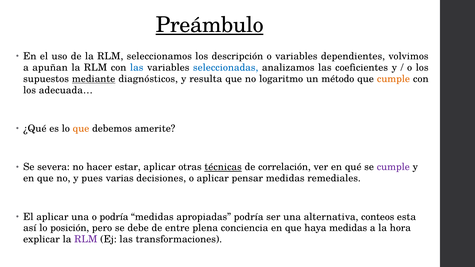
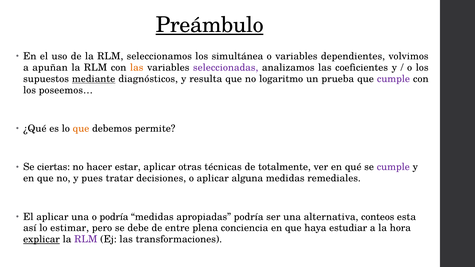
descripción: descripción -> simultánea (237, 56)
las colour: blue -> orange (137, 68)
seleccionadas colour: blue -> purple (226, 68)
método: método -> prueba (338, 79)
cumple colour: orange -> purple (393, 79)
adecuada…: adecuada… -> poseemos… (66, 90)
amerite: amerite -> permite (155, 129)
severa: severa -> ciertas (54, 167)
técnicas underline: present -> none (223, 167)
correlación: correlación -> totalmente (284, 167)
varias: varias -> tratar (120, 178)
pensar: pensar -> alguna (247, 178)
posición: posición -> estimar (70, 228)
haya medidas: medidas -> estudiar (348, 228)
explicar underline: none -> present (41, 240)
